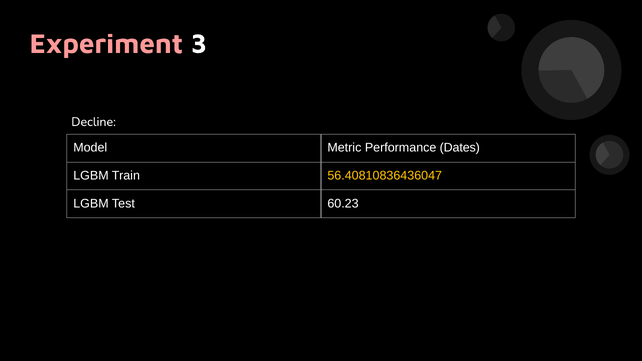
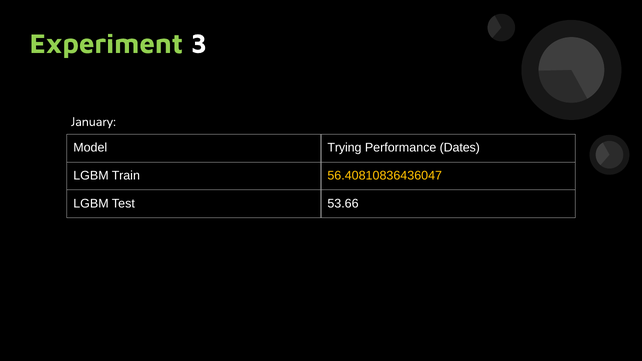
Experiment colour: pink -> light green (106, 44)
Decline: Decline -> January (94, 122)
Metric: Metric -> Trying (344, 148)
60.23: 60.23 -> 53.66 (343, 204)
